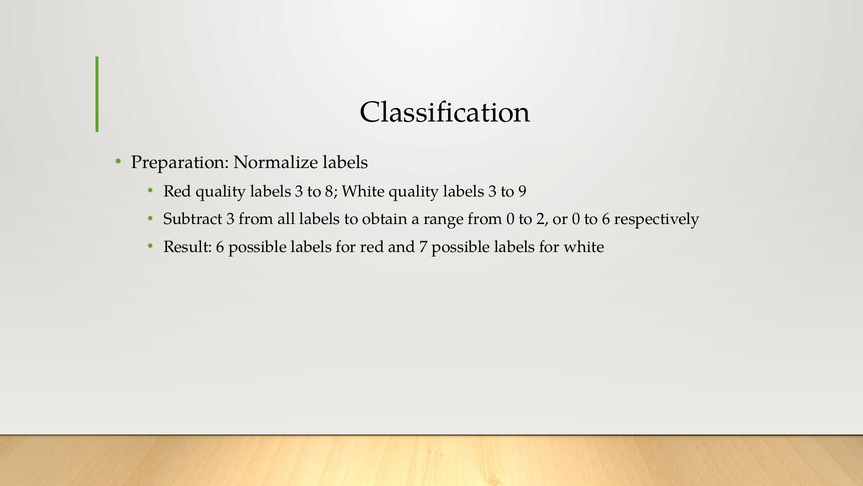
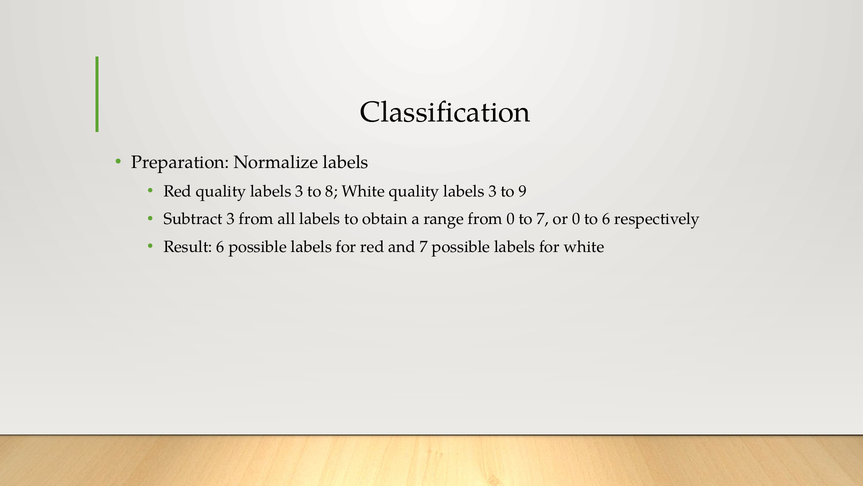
to 2: 2 -> 7 (543, 219)
